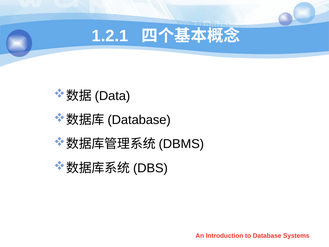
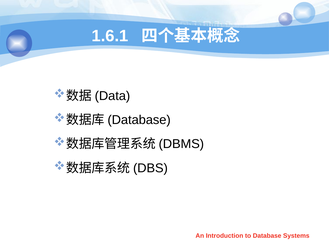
1.2.1: 1.2.1 -> 1.6.1 (110, 36)
